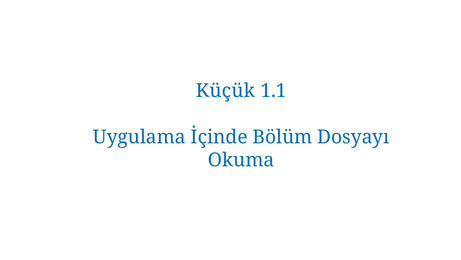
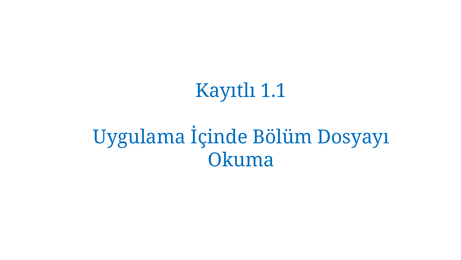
Küçük: Küçük -> Kayıtlı (226, 91)
